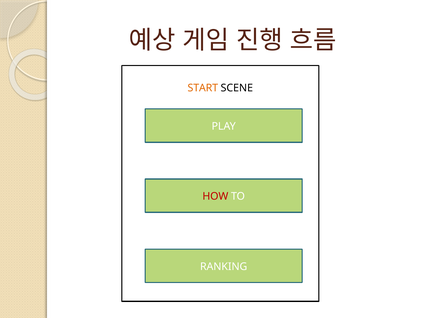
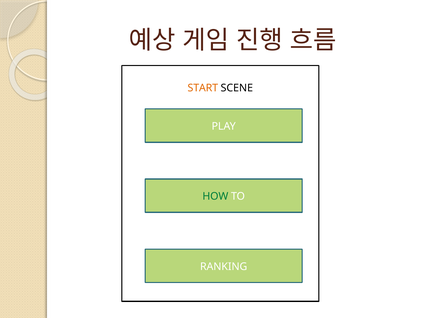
HOW colour: red -> green (215, 196)
